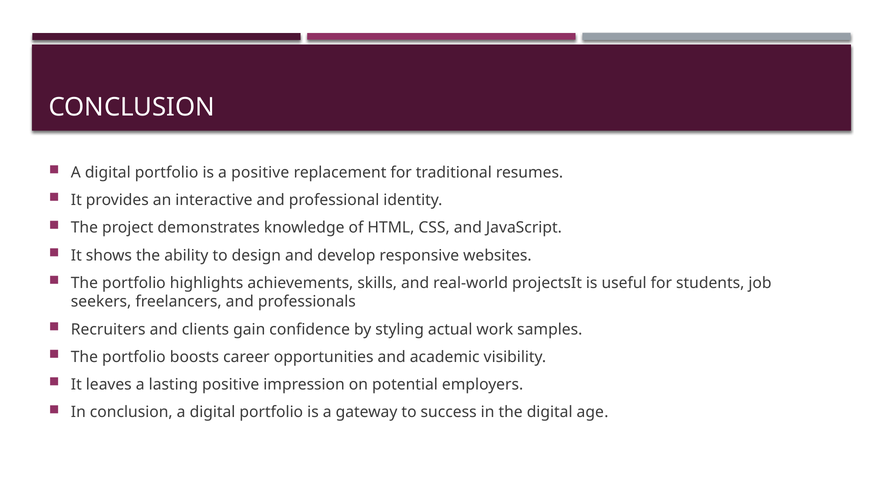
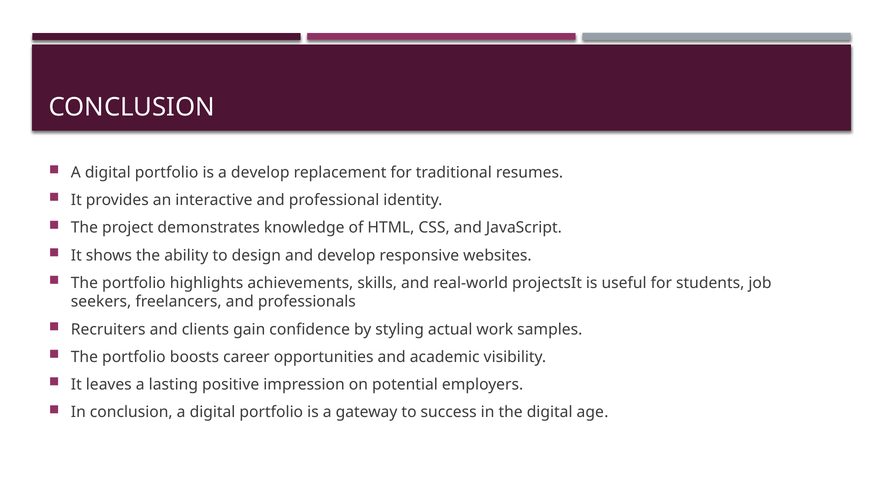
a positive: positive -> develop (260, 172)
